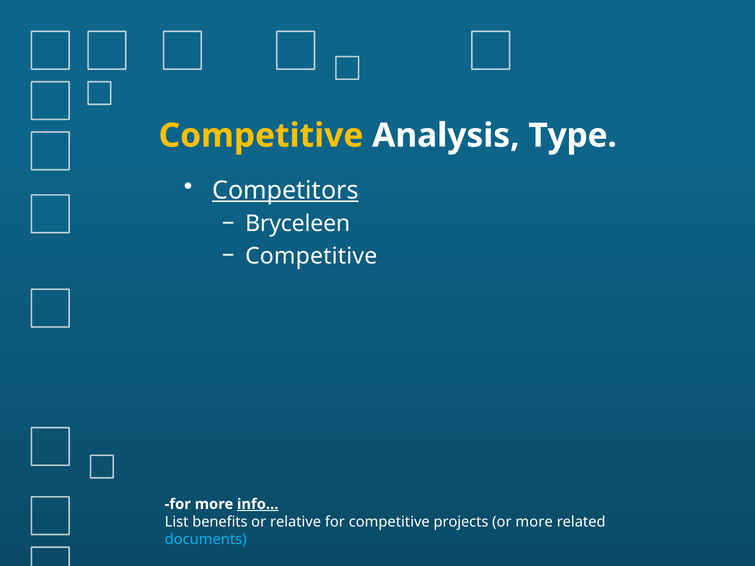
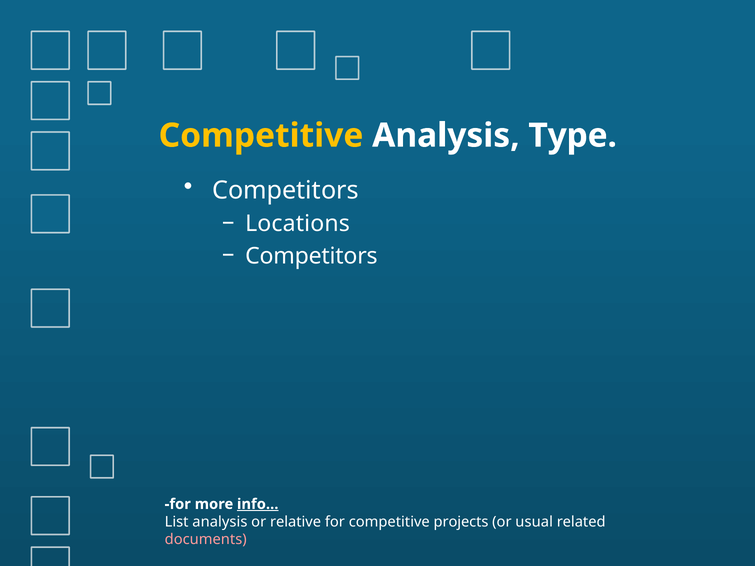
Competitors underline: present -> none (285, 191)
Bryceleen: Bryceleen -> Locations (298, 224)
Competitive: Competitive -> Competitors (311, 256)
List benefits: benefits -> analysis (220, 522)
or more: more -> usual (534, 522)
documents colour: light blue -> pink (206, 540)
